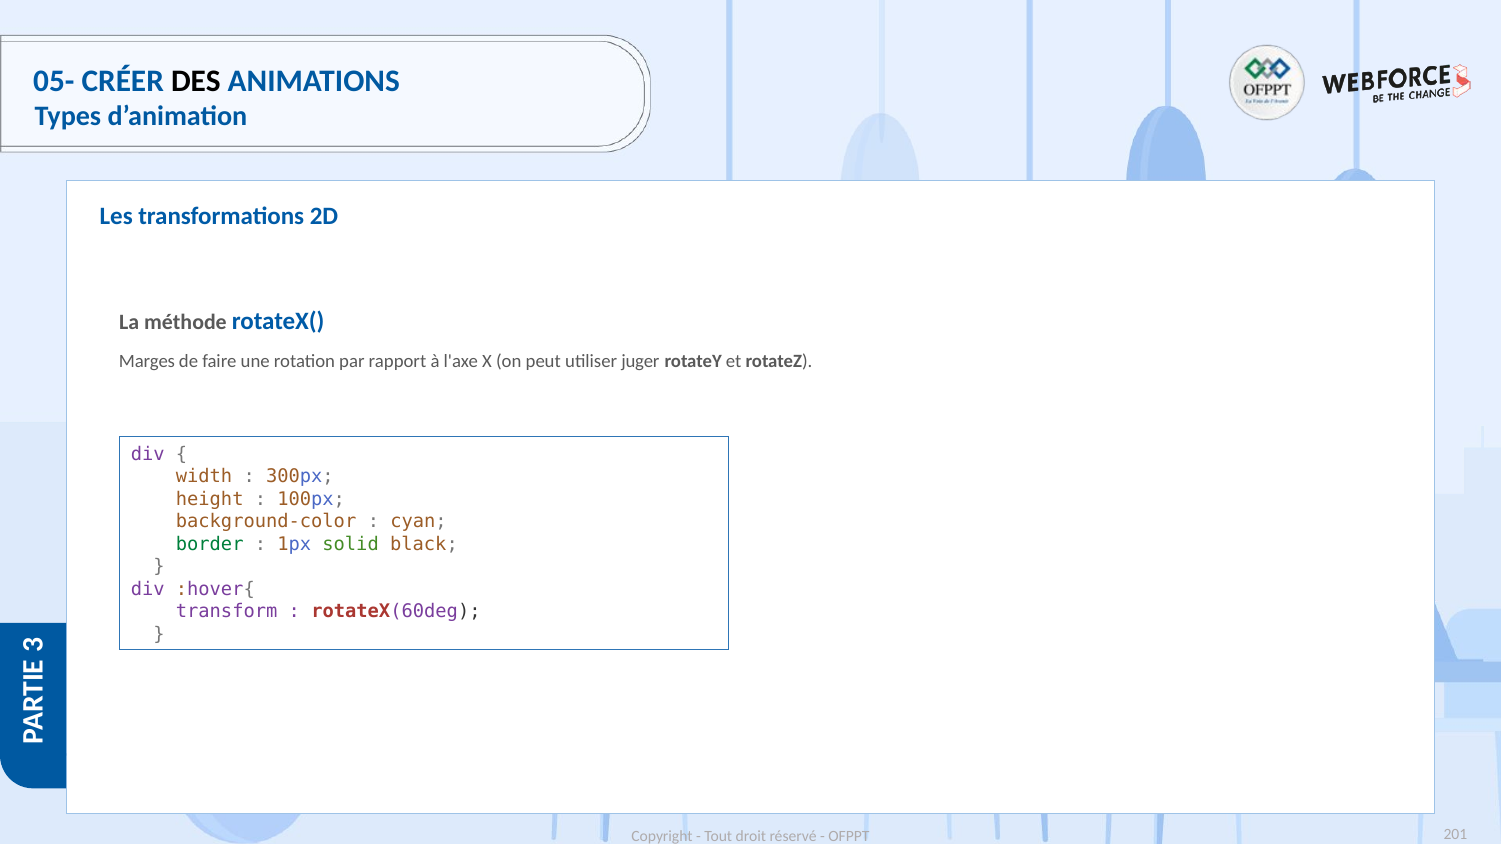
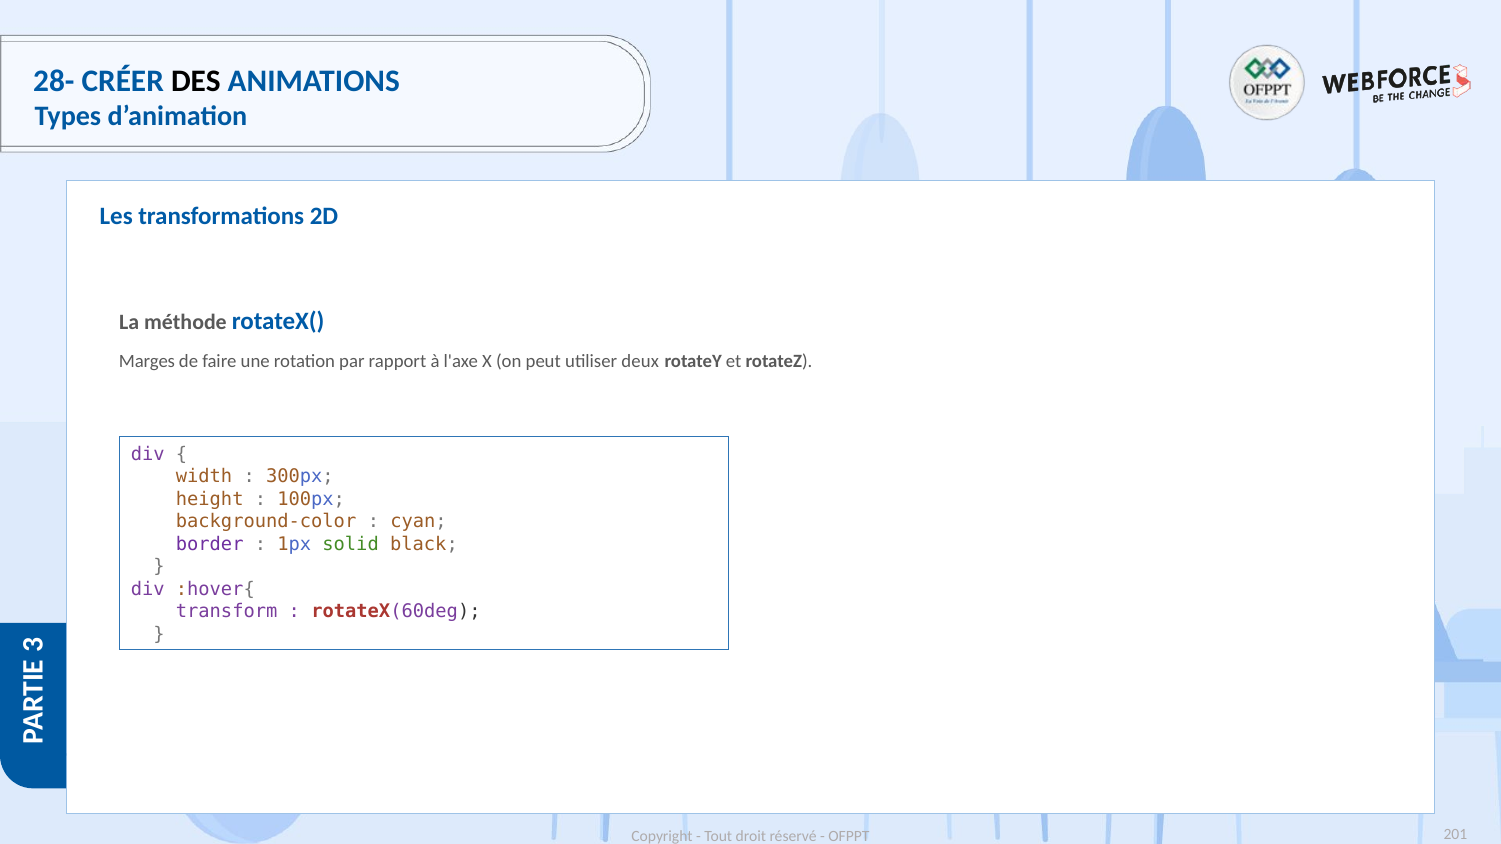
05-: 05- -> 28- (54, 81)
juger: juger -> deux (640, 362)
border colour: green -> purple (210, 544)
